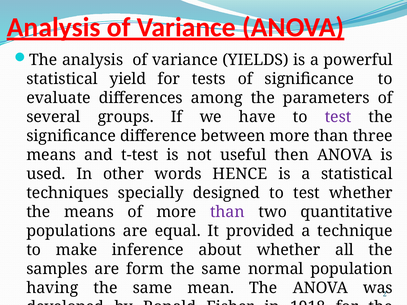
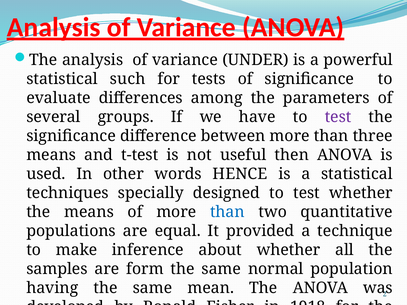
YIELDS: YIELDS -> UNDER (256, 60)
yield: yield -> such (128, 79)
than colour: purple -> blue (227, 212)
